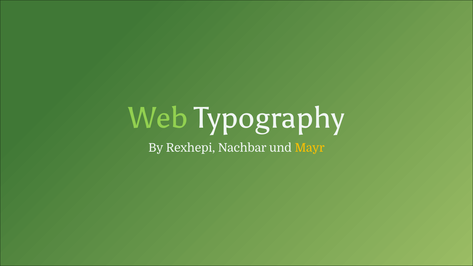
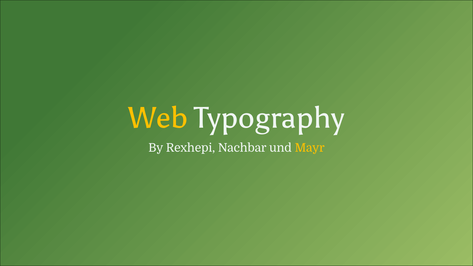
Web colour: light green -> yellow (158, 118)
